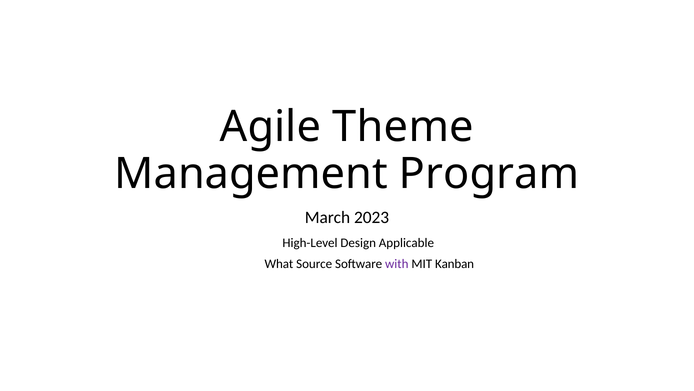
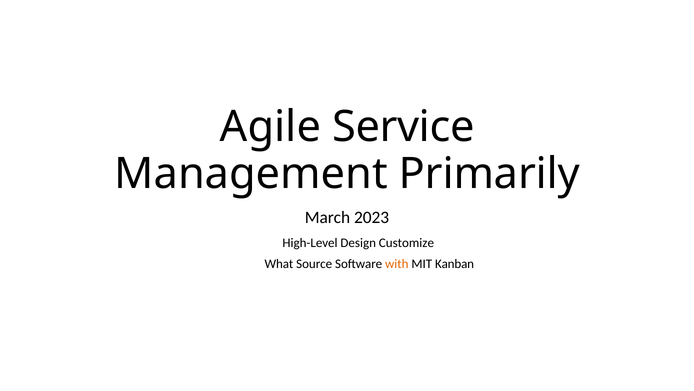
Theme: Theme -> Service (403, 127)
Program: Program -> Primarily (489, 173)
Applicable: Applicable -> Customize (406, 242)
with colour: purple -> orange (397, 263)
